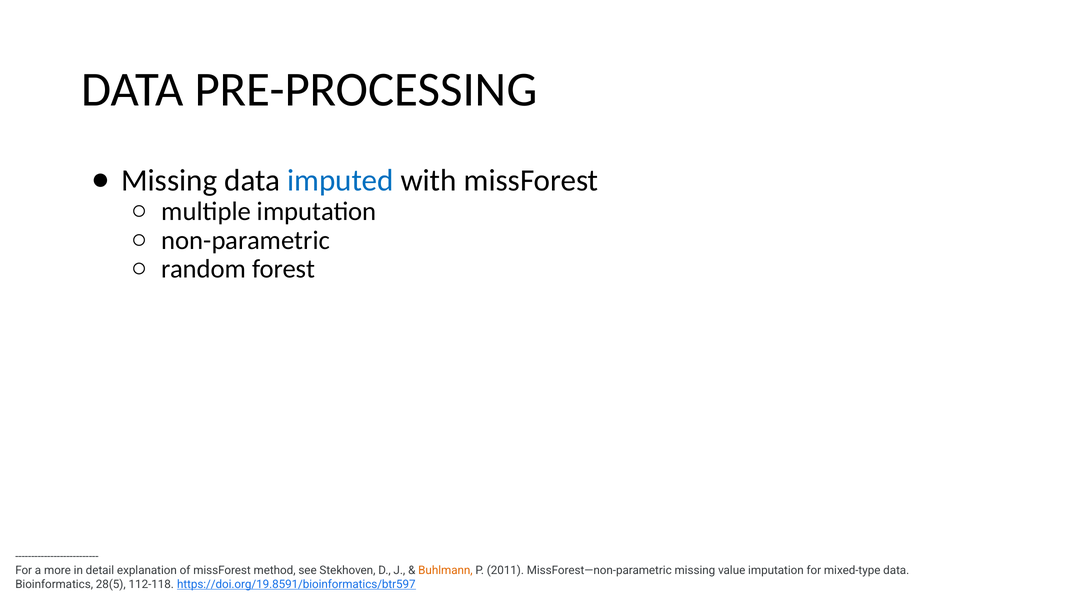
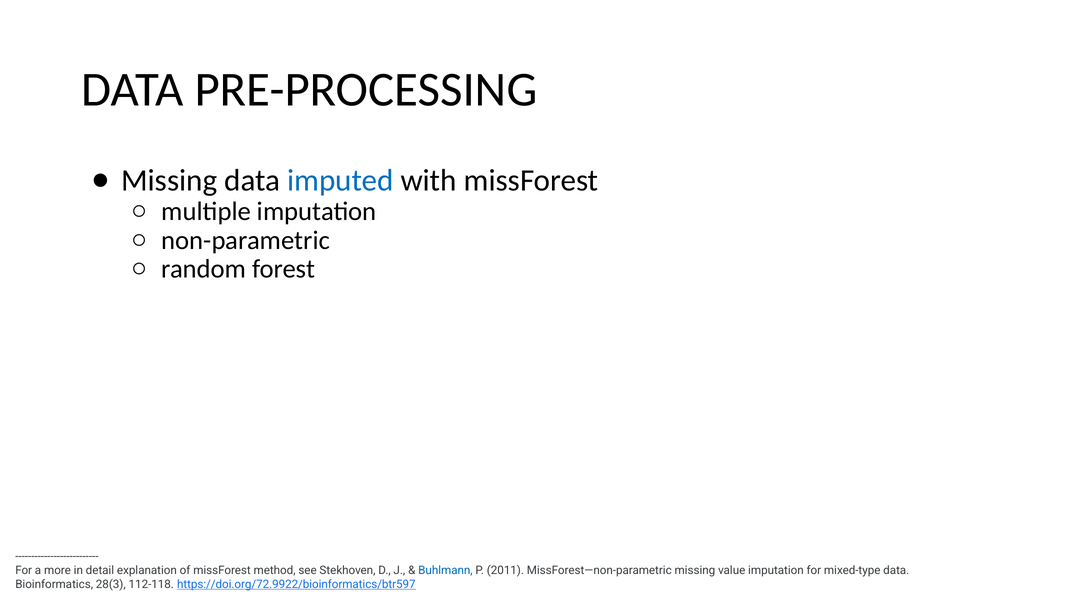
Buhlmann colour: orange -> blue (445, 570)
28(5: 28(5 -> 28(3 (111, 584)
https://doi.org/19.8591/bioinformatics/btr597: https://doi.org/19.8591/bioinformatics/btr597 -> https://doi.org/72.9922/bioinformatics/btr597 (296, 584)
